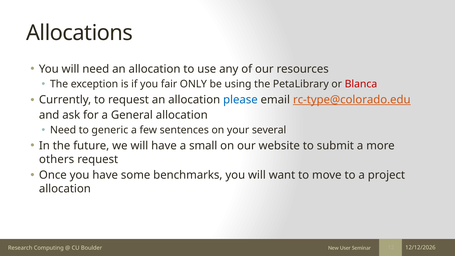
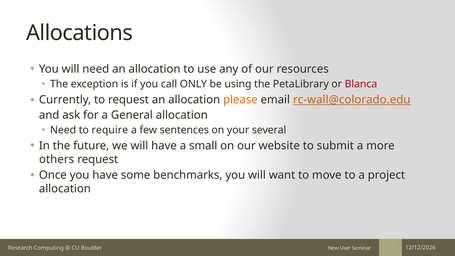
fair: fair -> call (169, 84)
please colour: blue -> orange (240, 100)
rc-type@colorado.edu: rc-type@colorado.edu -> rc-wall@colorado.edu (352, 100)
generic: generic -> require (110, 130)
